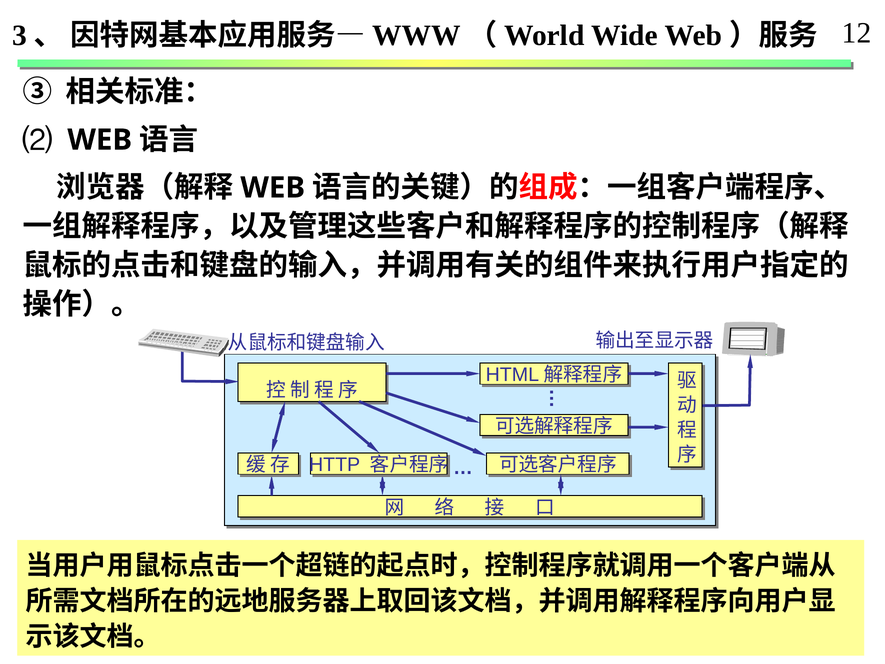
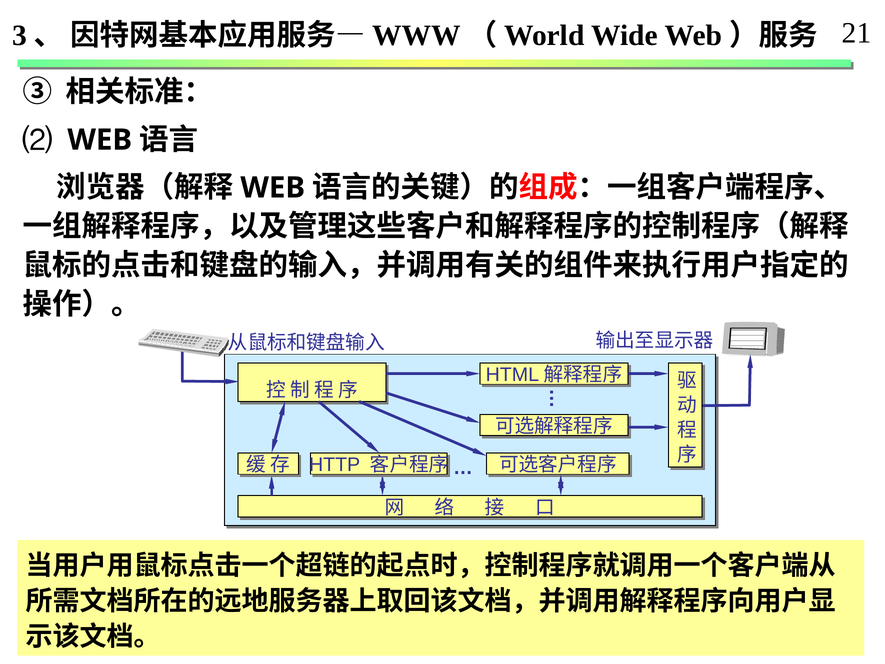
12: 12 -> 21 (857, 33)
